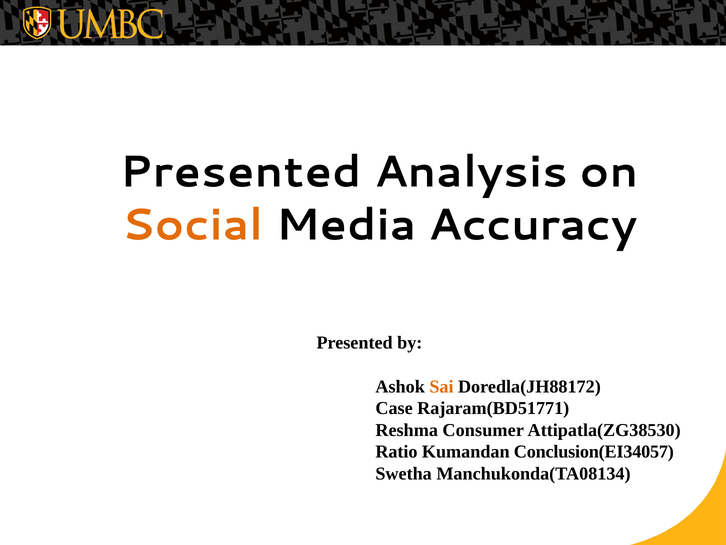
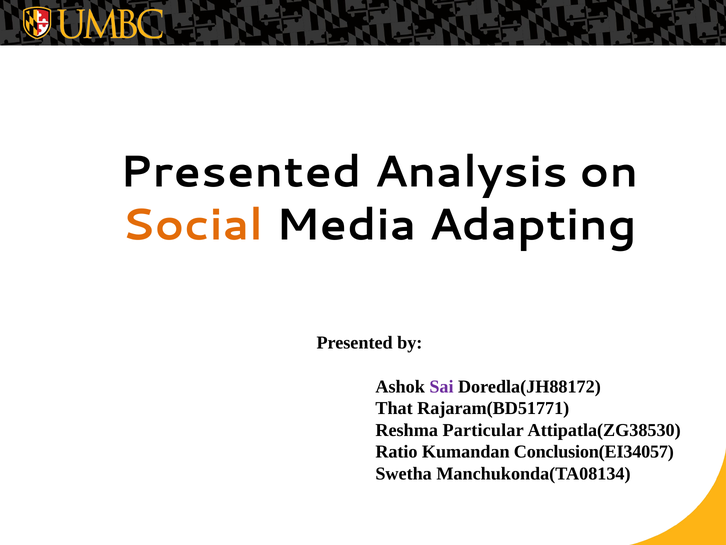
Accuracy: Accuracy -> Adapting (533, 225)
Sai colour: orange -> purple (441, 386)
Case: Case -> That (394, 408)
Consumer: Consumer -> Particular (483, 430)
